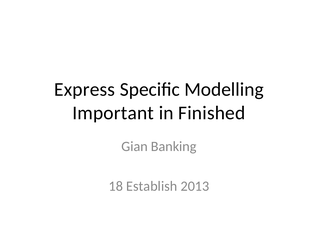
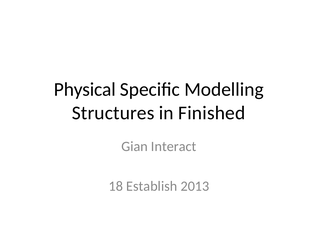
Express: Express -> Physical (85, 89)
Important: Important -> Structures (113, 113)
Banking: Banking -> Interact (174, 146)
